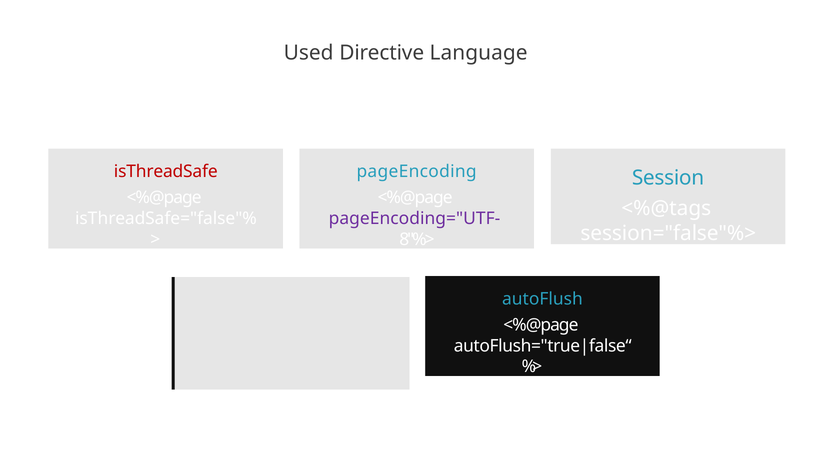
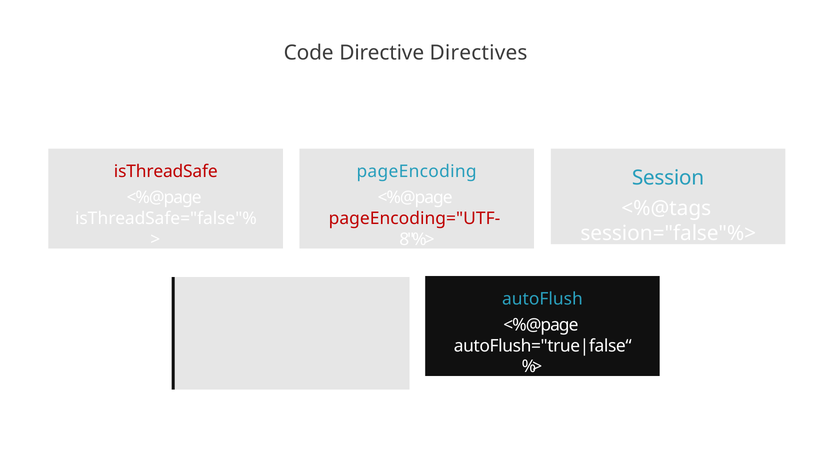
Used: Used -> Code (309, 53)
Language: Language -> Directives (479, 53)
pageEncoding="UTF- colour: purple -> red (415, 219)
